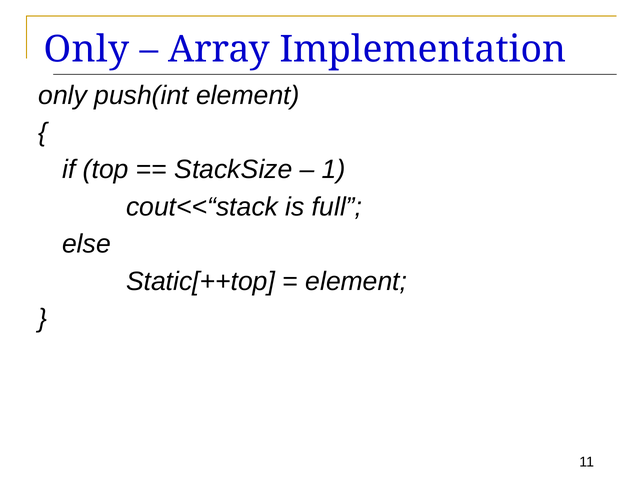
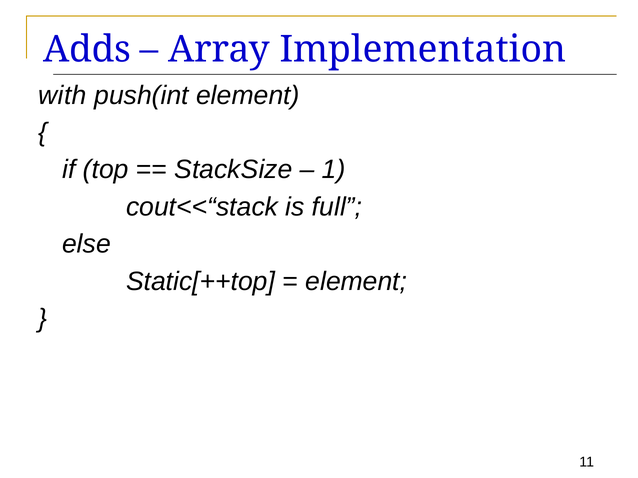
Only: Only -> Adds (87, 49)
only: only -> with (62, 95)
